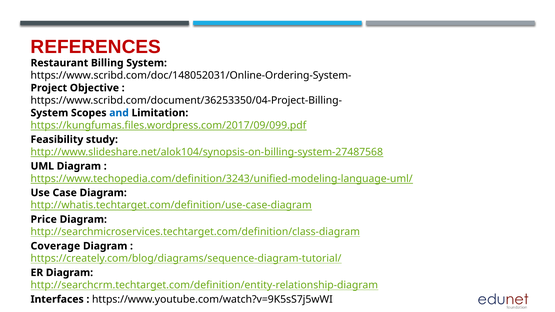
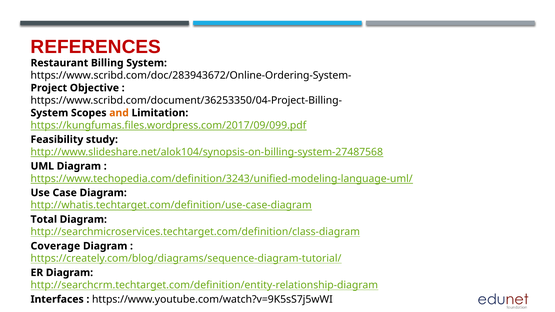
https://www.scribd.com/doc/148052031/Online-Ordering-System-: https://www.scribd.com/doc/148052031/Online-Ordering-System- -> https://www.scribd.com/doc/283943672/Online-Ordering-System- (191, 75)
and colour: blue -> orange (119, 113)
Price: Price -> Total (44, 220)
